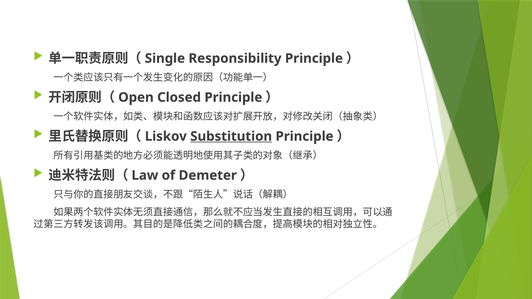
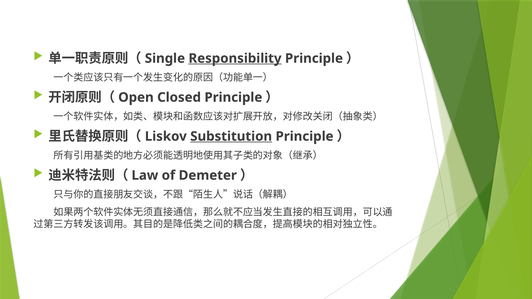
Responsibility underline: none -> present (235, 58)
